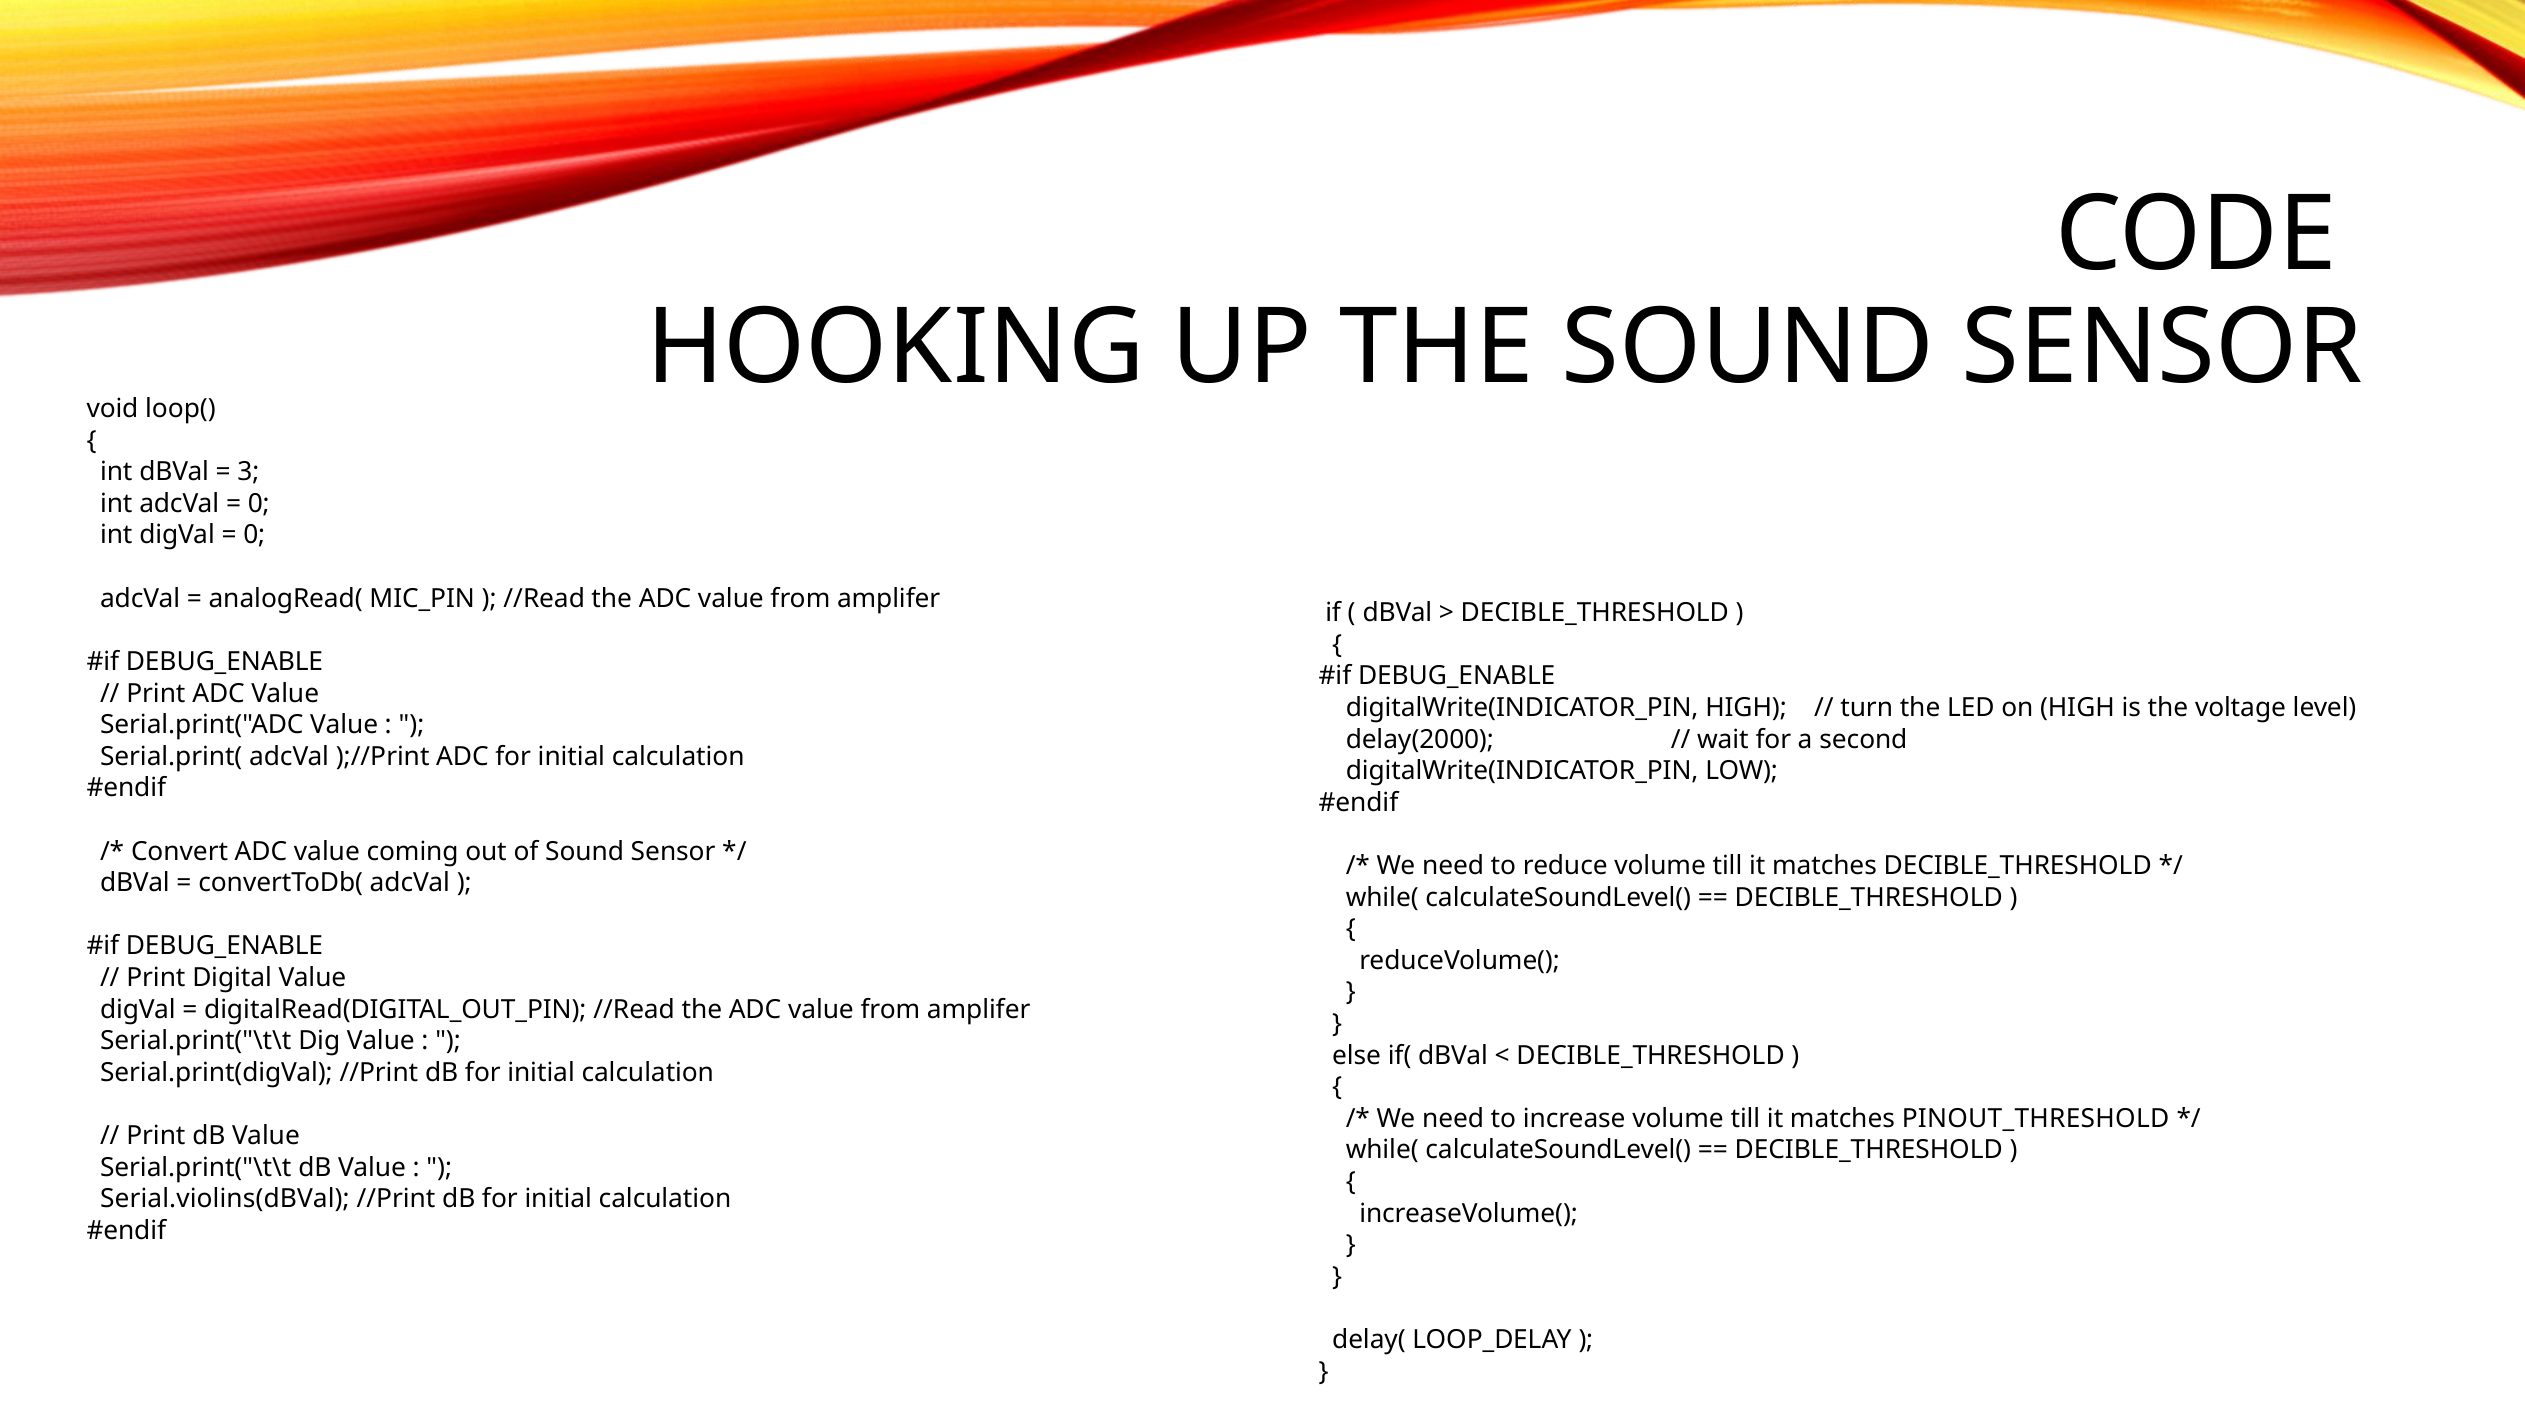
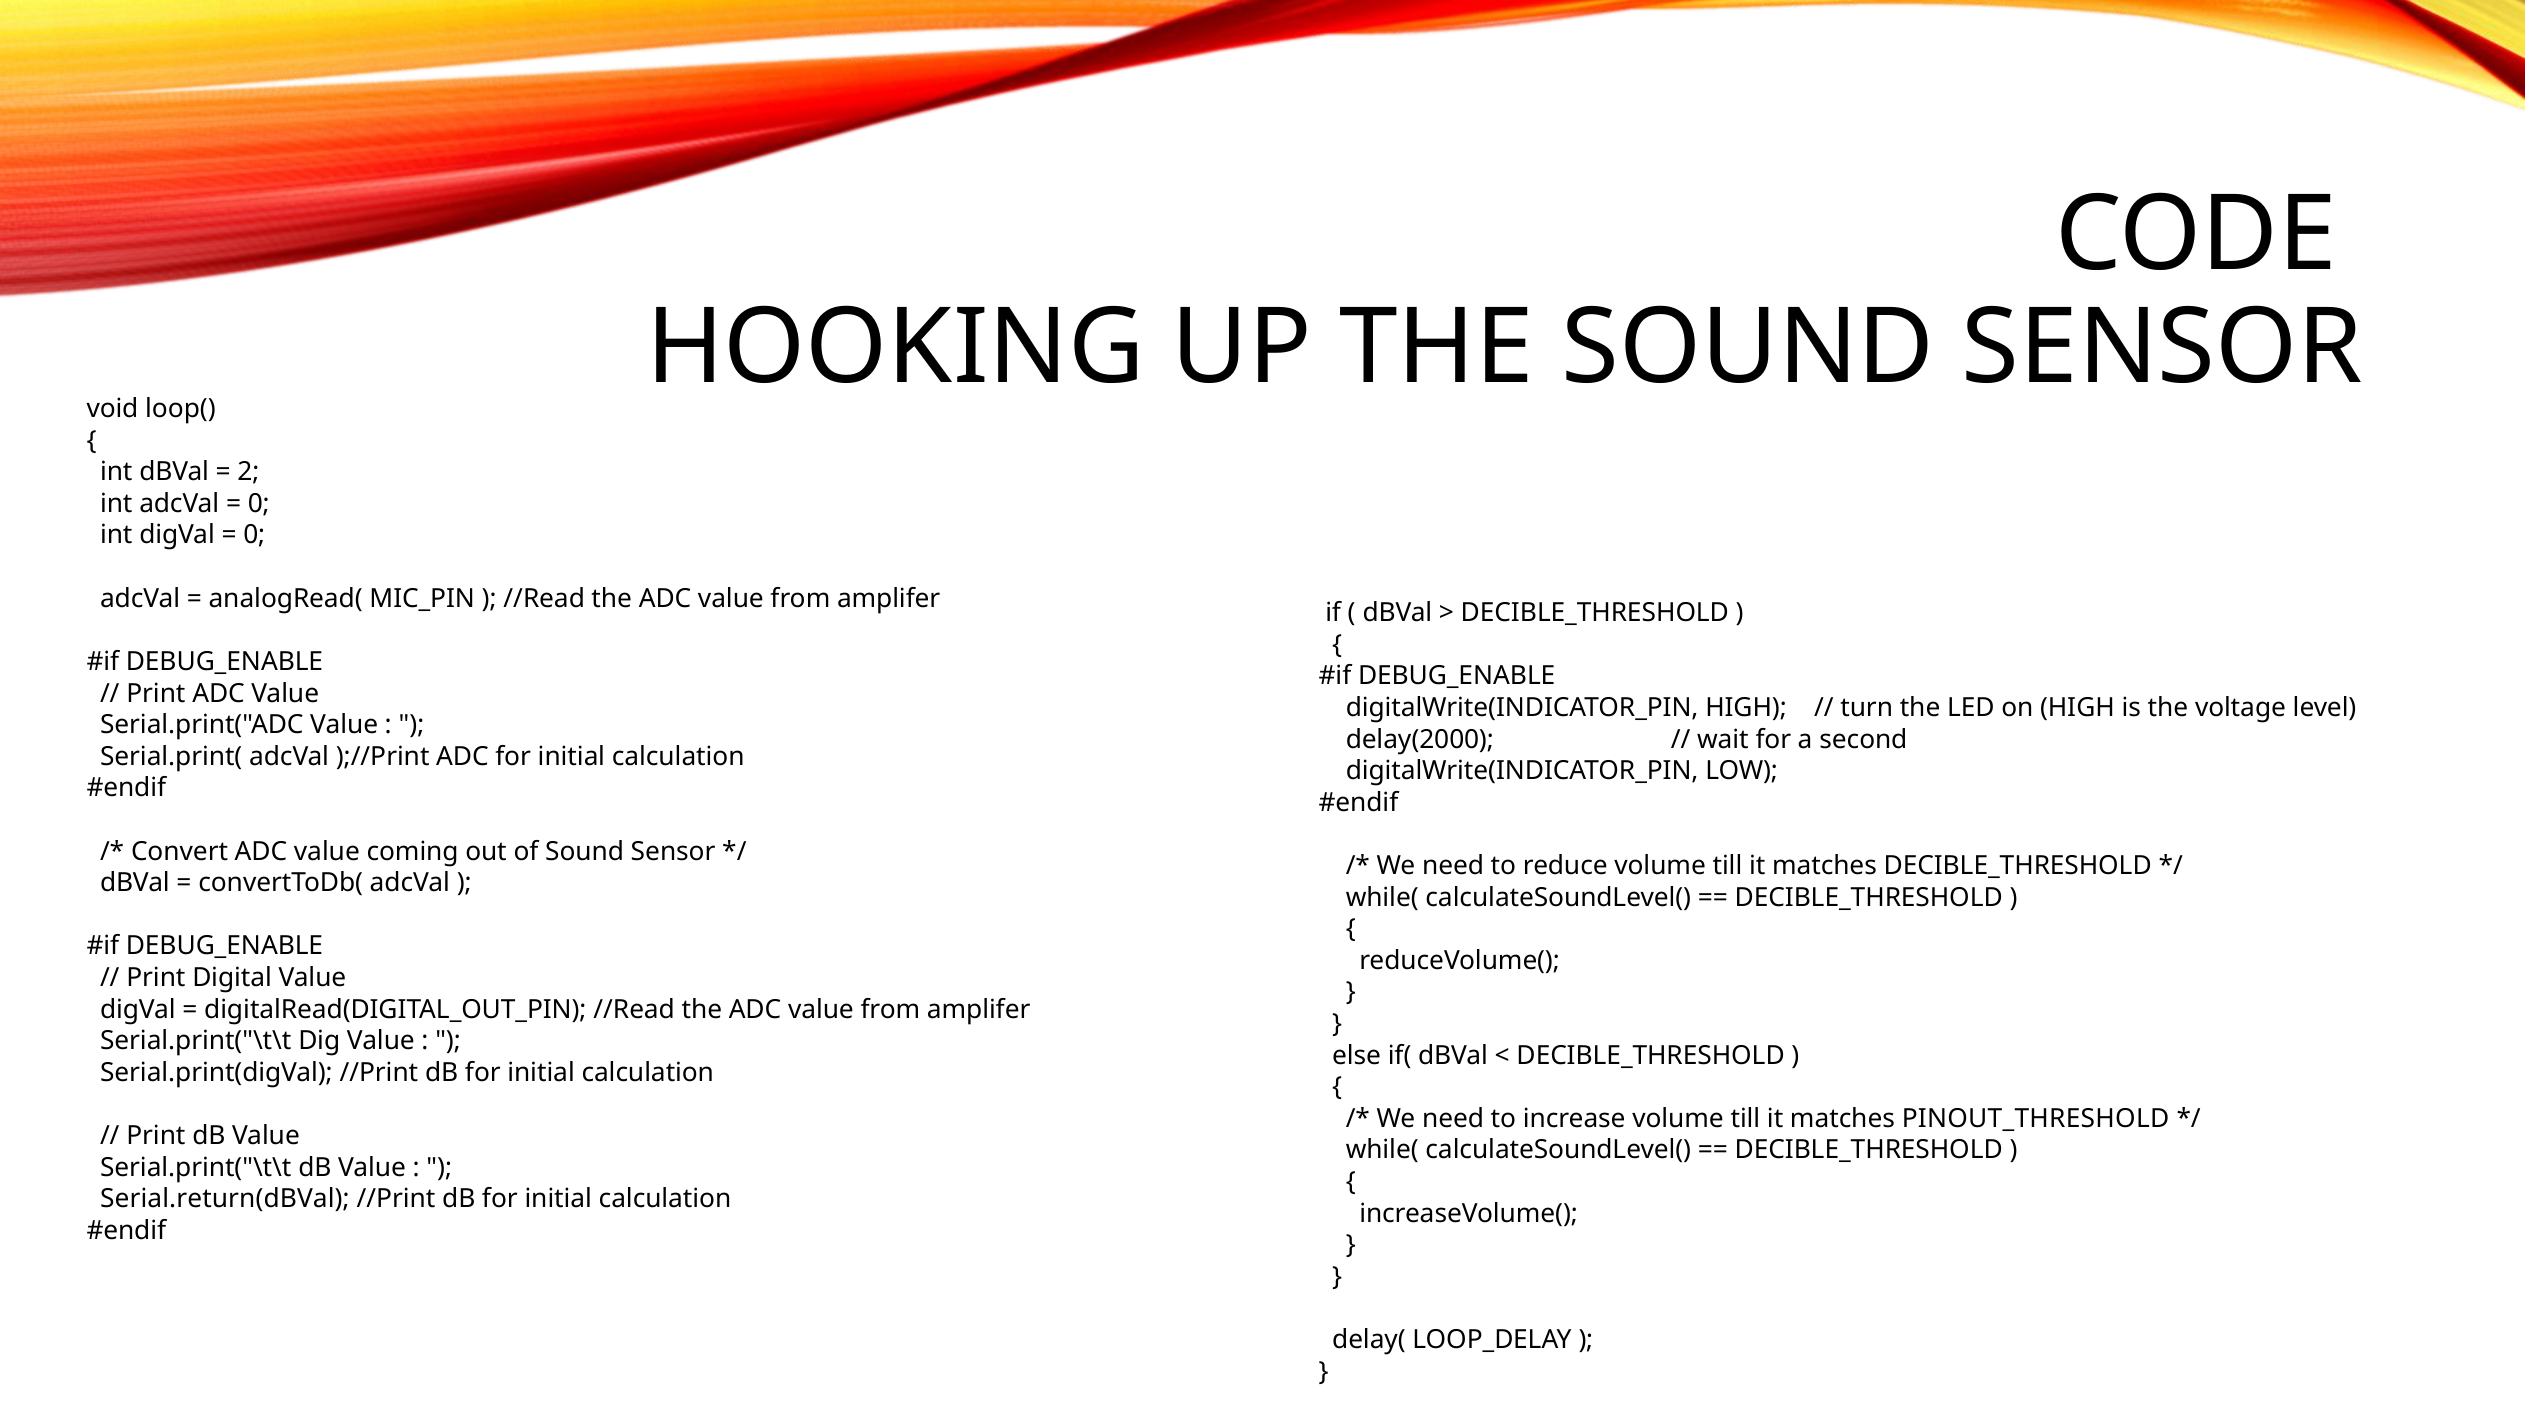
3: 3 -> 2 (248, 472)
Serial.violins(dBVal: Serial.violins(dBVal -> Serial.return(dBVal (225, 1199)
